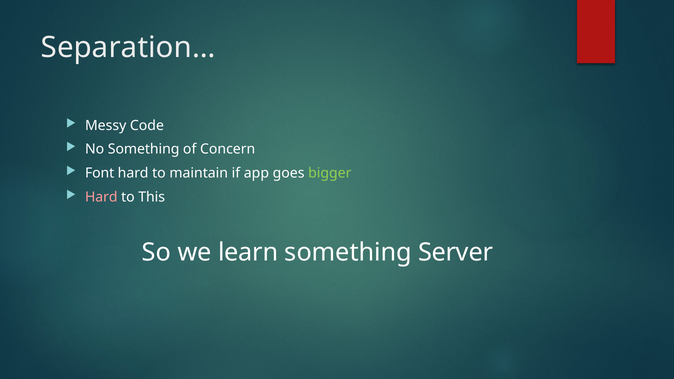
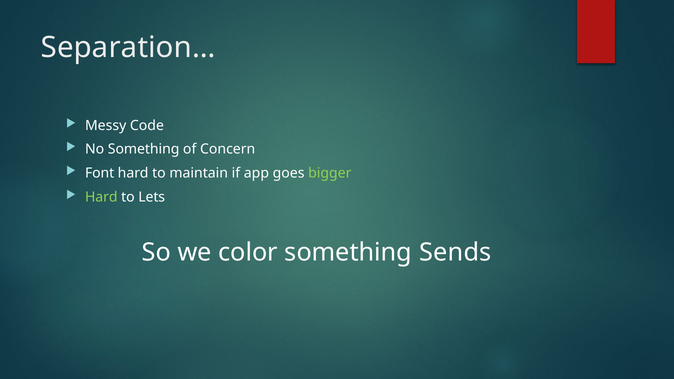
Hard colour: pink -> light green (101, 197)
This: This -> Lets (152, 197)
learn: learn -> color (248, 252)
Server: Server -> Sends (455, 252)
